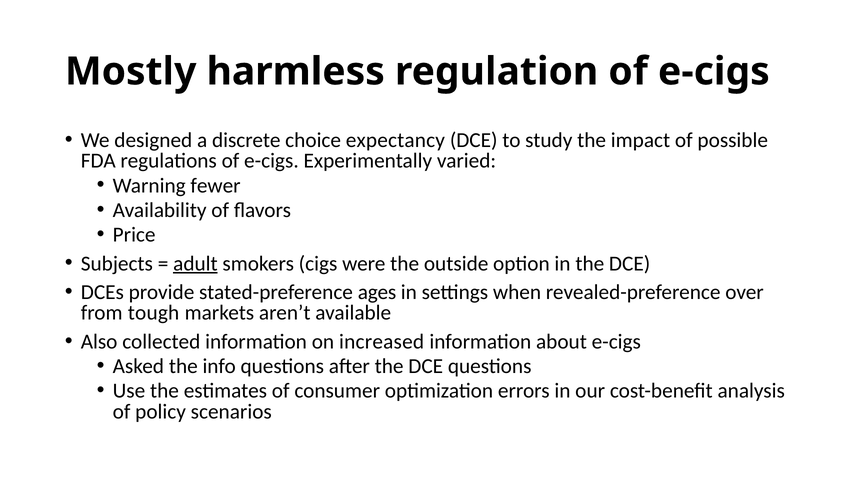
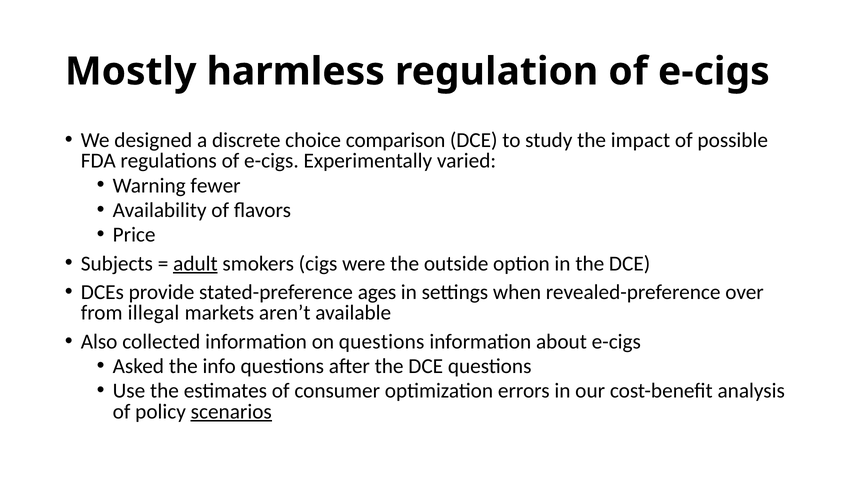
expectancy: expectancy -> comparison (396, 140)
tough: tough -> illegal (154, 313)
on increased: increased -> questions (382, 341)
scenarios underline: none -> present (231, 411)
